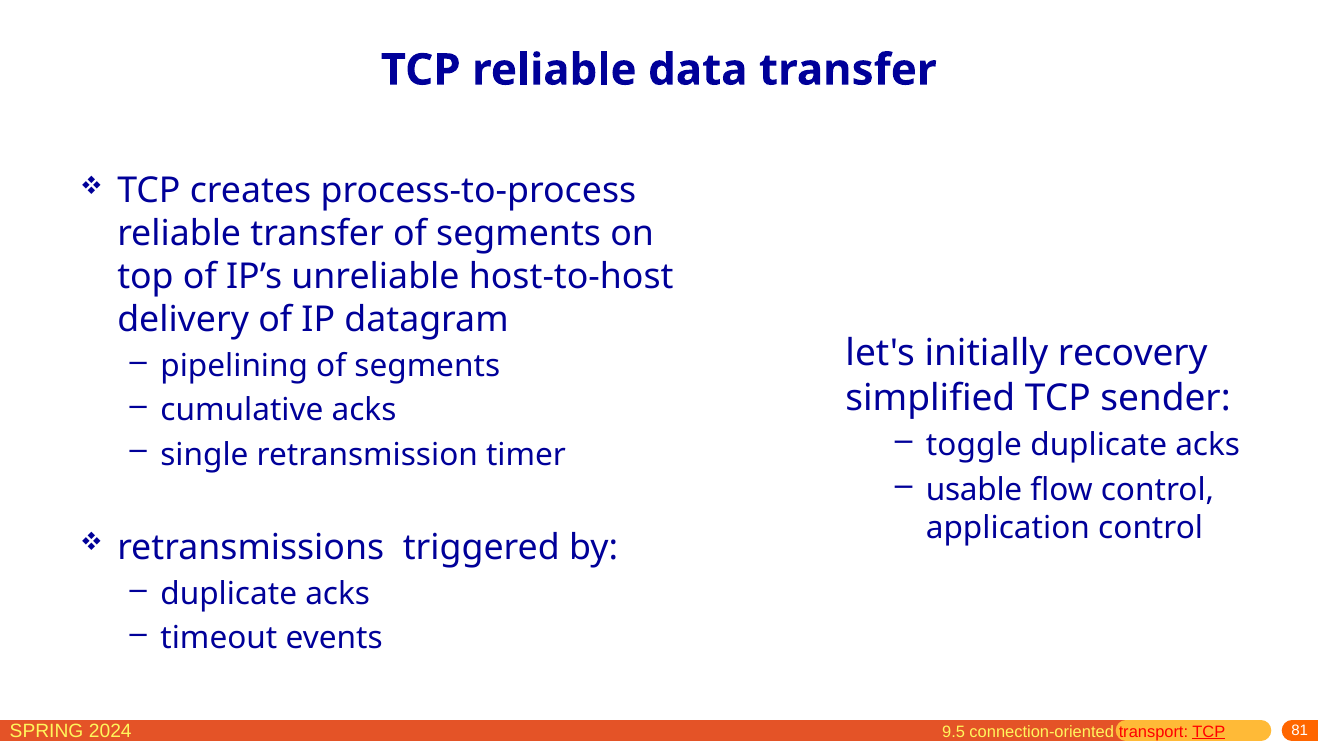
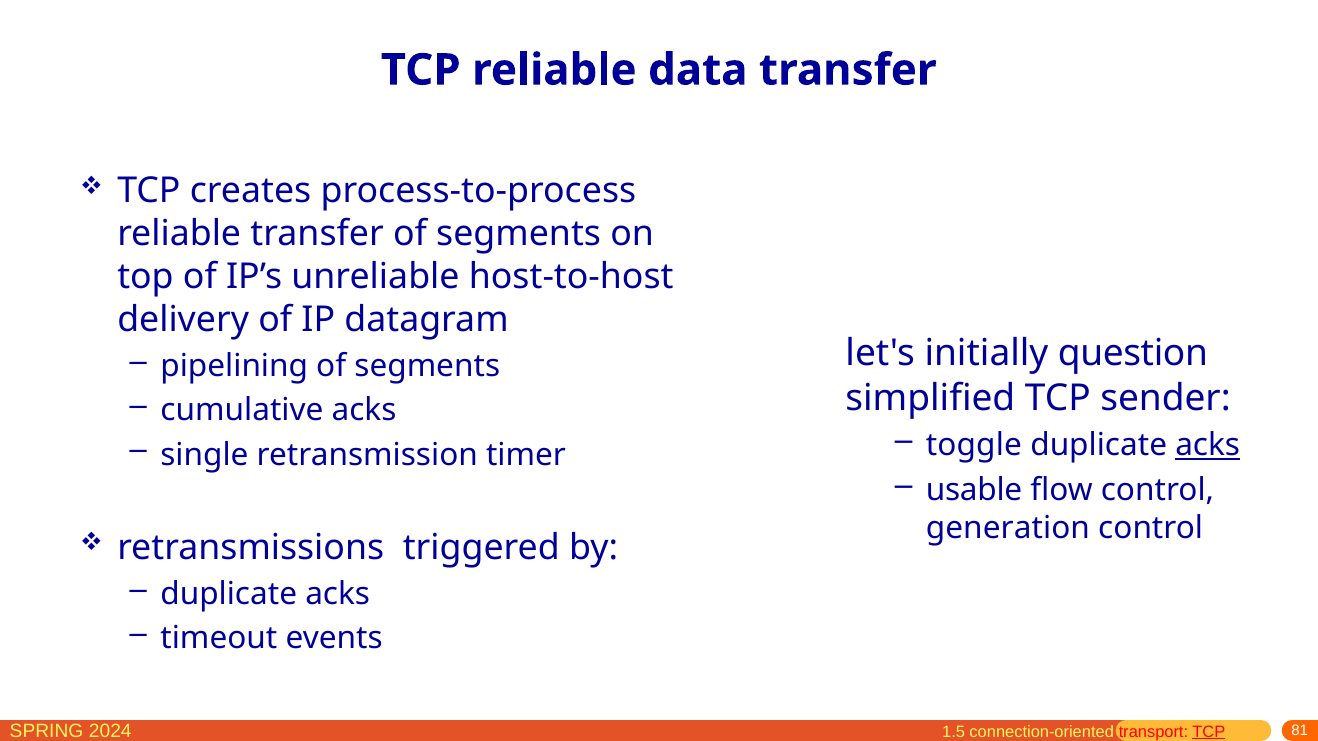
recovery: recovery -> question (1133, 354)
acks underline: none -> present (1208, 446)
application: application -> generation (1008, 528)
9.5: 9.5 -> 1.5 (954, 732)
